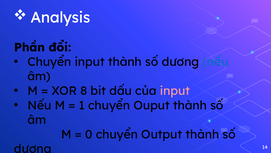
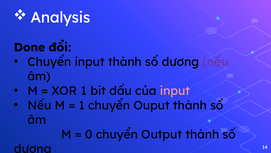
Phần: Phần -> Done (29, 47)
nếu colour: blue -> purple (216, 62)
XOR 8: 8 -> 1 (84, 91)
